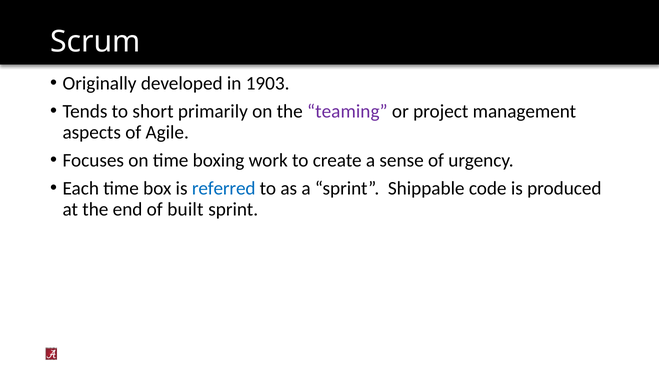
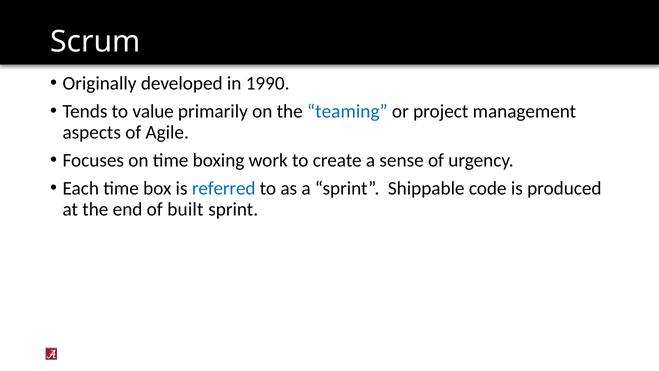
1903: 1903 -> 1990 (268, 83)
short: short -> value (153, 111)
teaming colour: purple -> blue (347, 111)
